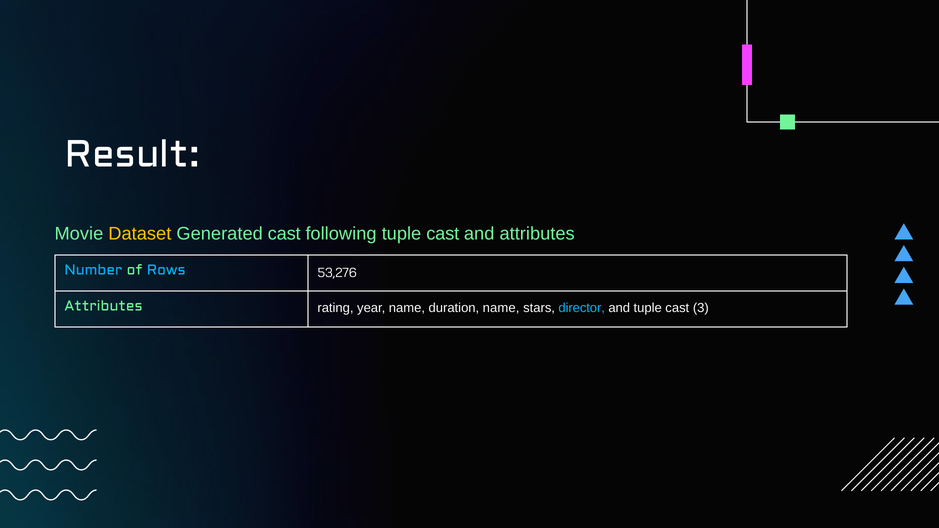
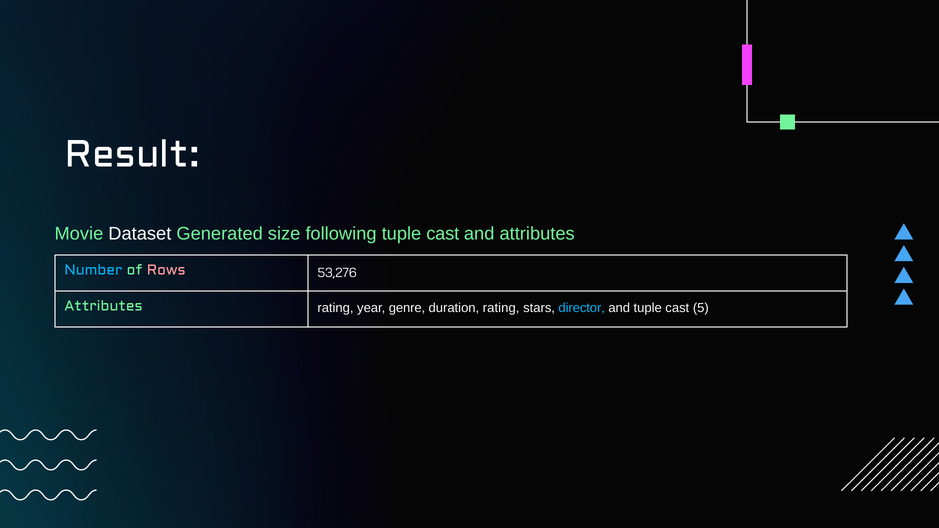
Dataset colour: yellow -> white (140, 234)
Generated cast: cast -> size (284, 234)
Rows colour: light blue -> pink (166, 270)
year name: name -> genre (407, 308)
duration name: name -> rating (501, 308)
3: 3 -> 5 (701, 308)
